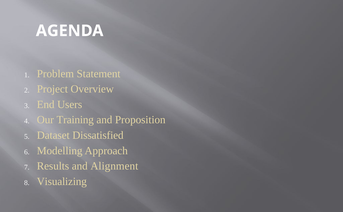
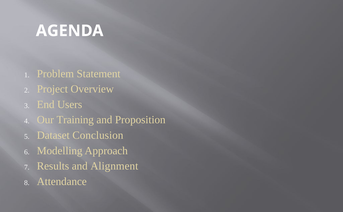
Dissatisfied: Dissatisfied -> Conclusion (98, 135)
Visualizing: Visualizing -> Attendance (62, 181)
